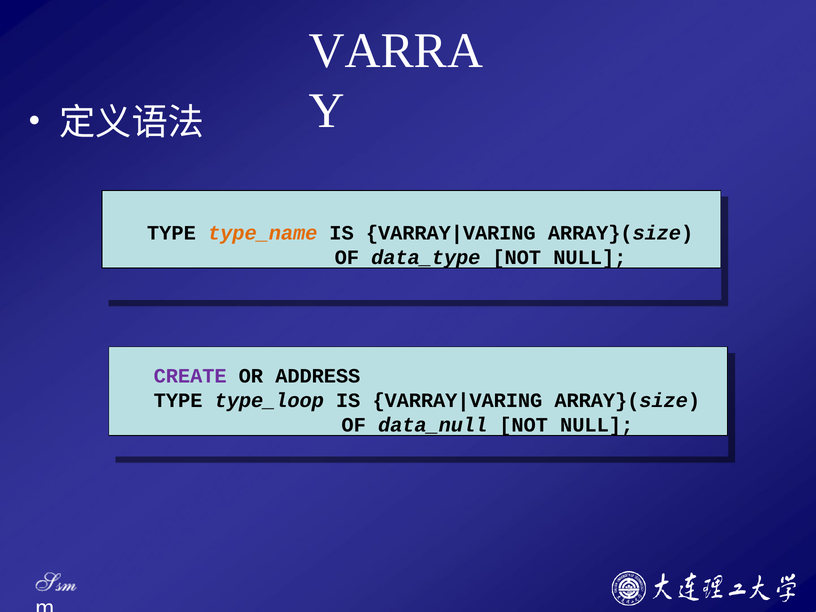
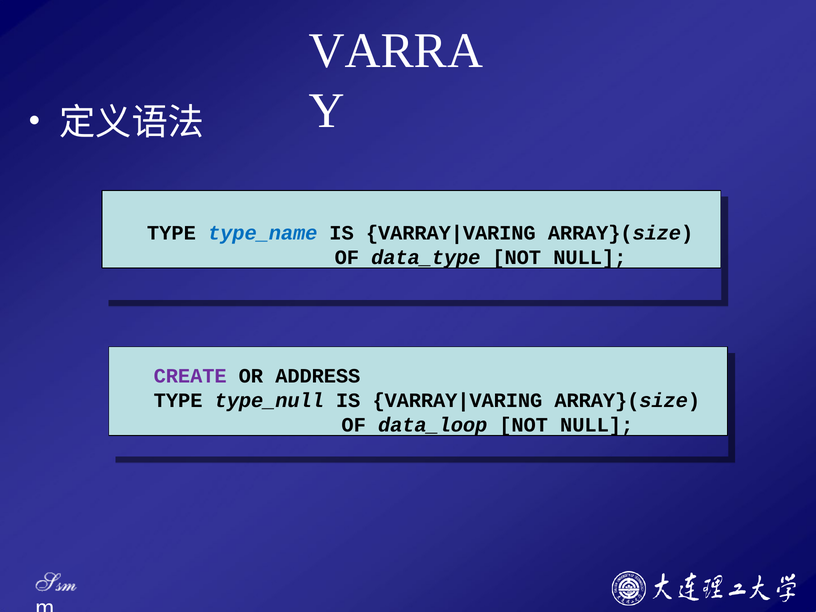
type_name colour: orange -> blue (263, 233)
type_loop: type_loop -> type_null (269, 400)
data_null: data_null -> data_loop (433, 425)
